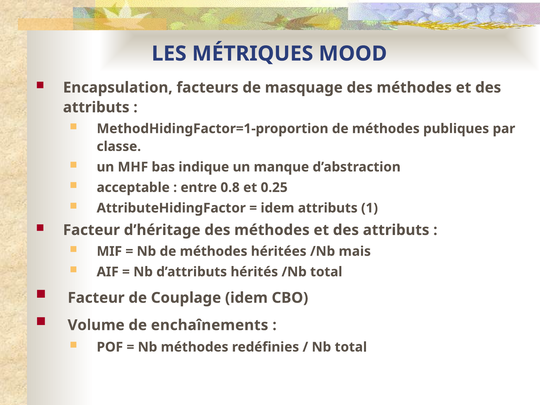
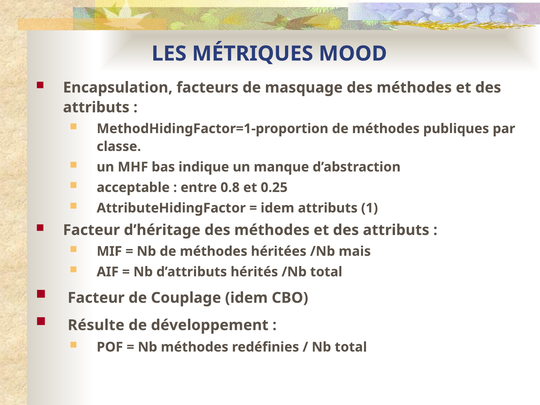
Volume: Volume -> Résulte (96, 325)
enchaînements: enchaînements -> développement (210, 325)
